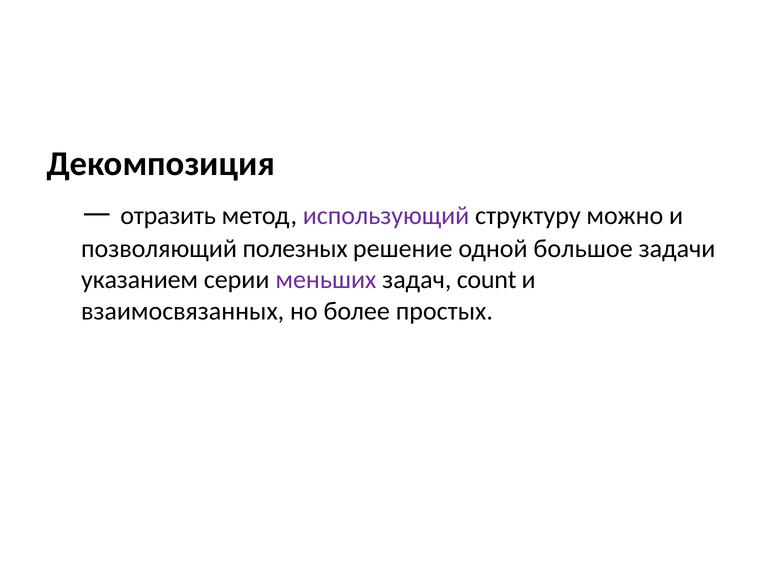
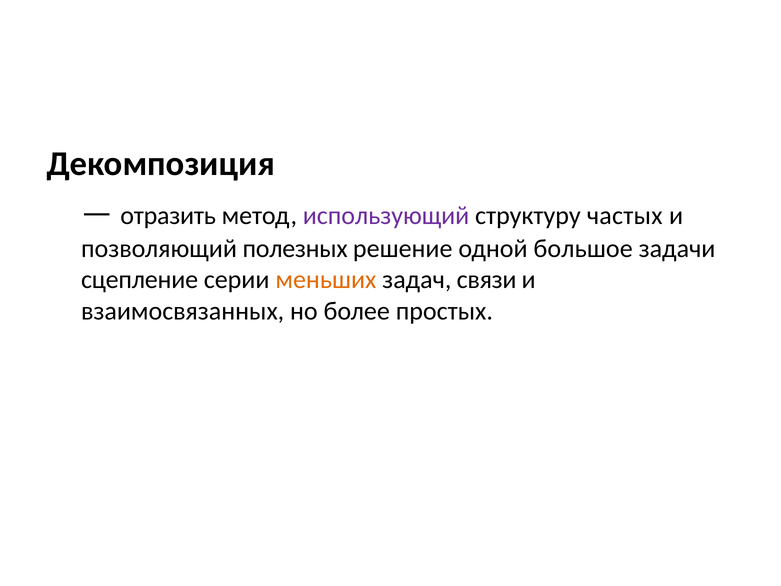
можно: можно -> частых (625, 215)
указанием: указанием -> сцепление (140, 280)
меньших colour: purple -> orange (326, 280)
count: count -> связи (487, 280)
